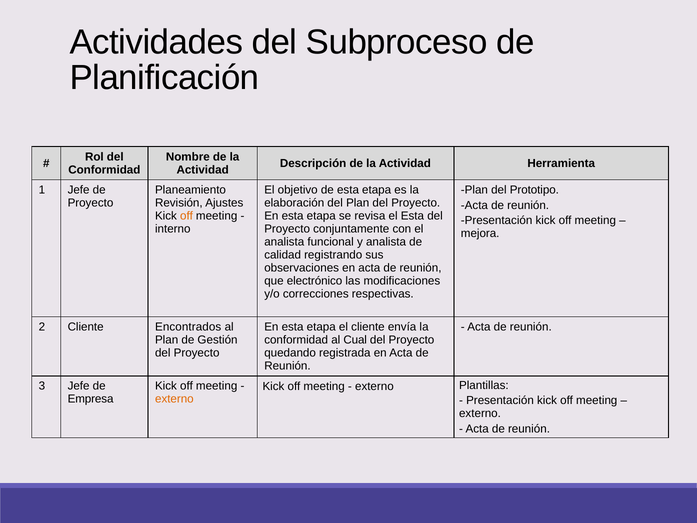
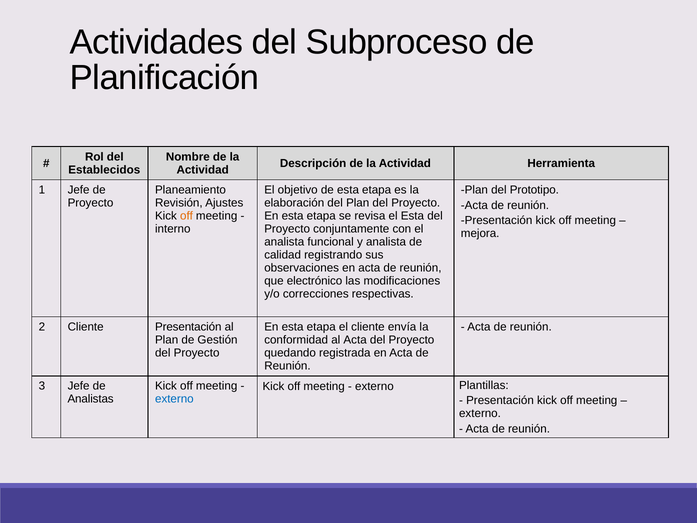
Conformidad: Conformidad -> Establecidos (104, 170)
Cliente Encontrados: Encontrados -> Presentación (188, 327)
al Cual: Cual -> Acta (355, 340)
Empresa: Empresa -> Analistas (91, 399)
externo colour: orange -> blue (174, 399)
